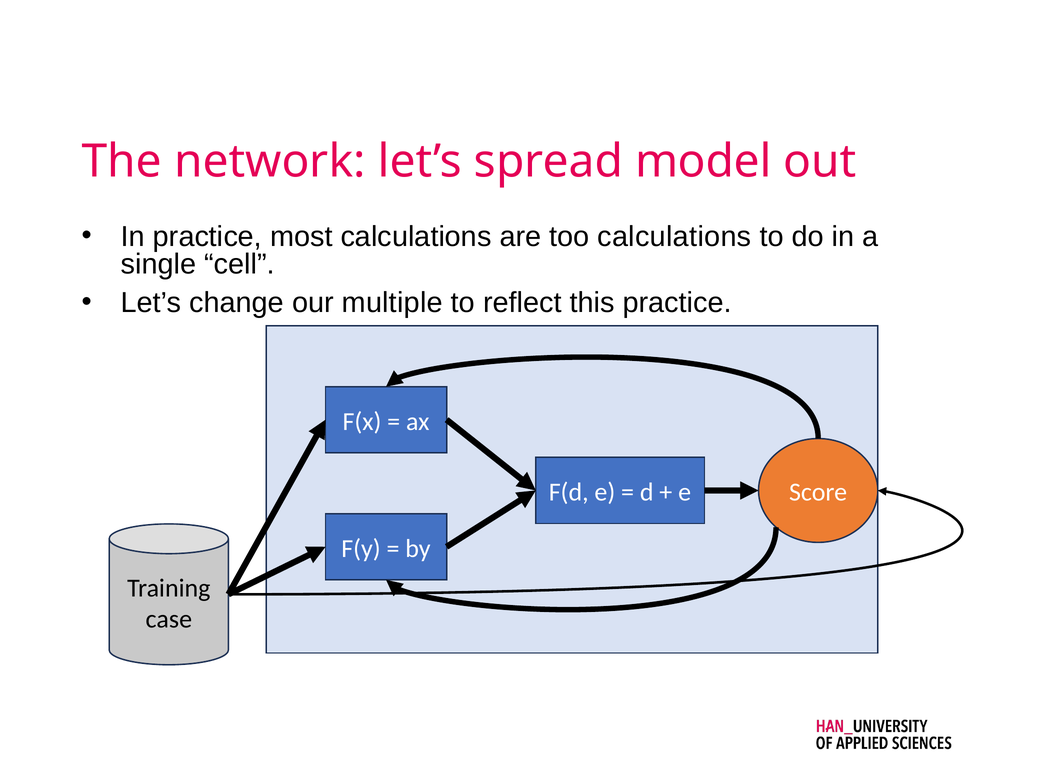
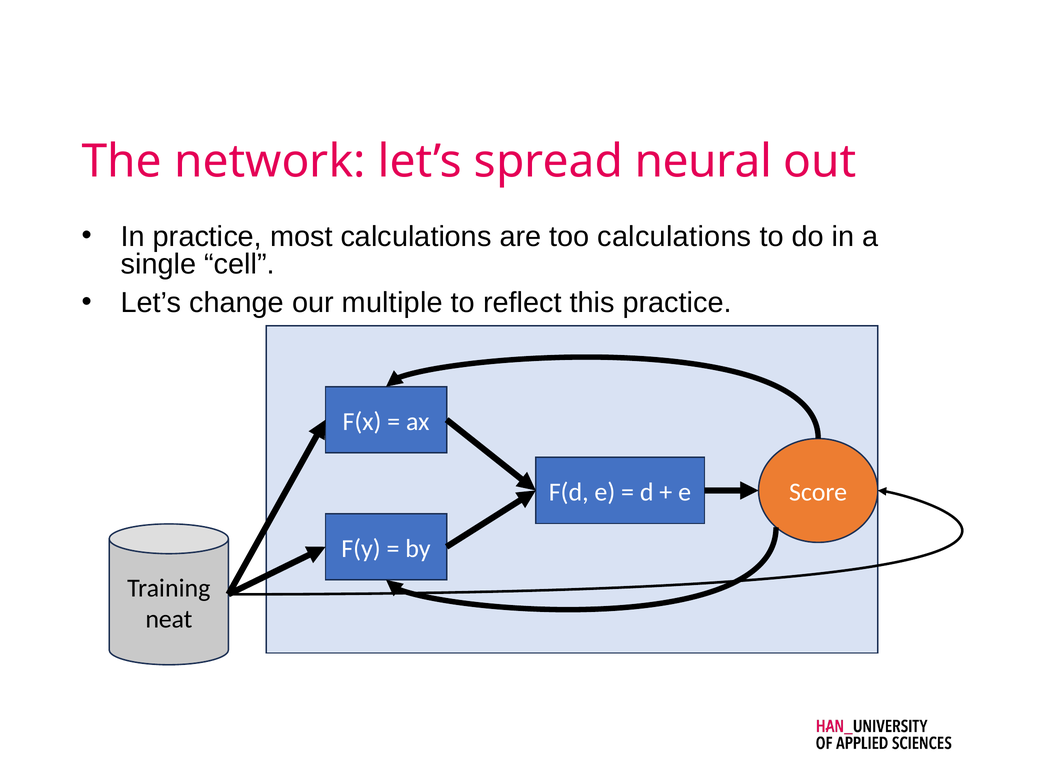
model: model -> neural (703, 162)
case: case -> neat (169, 619)
